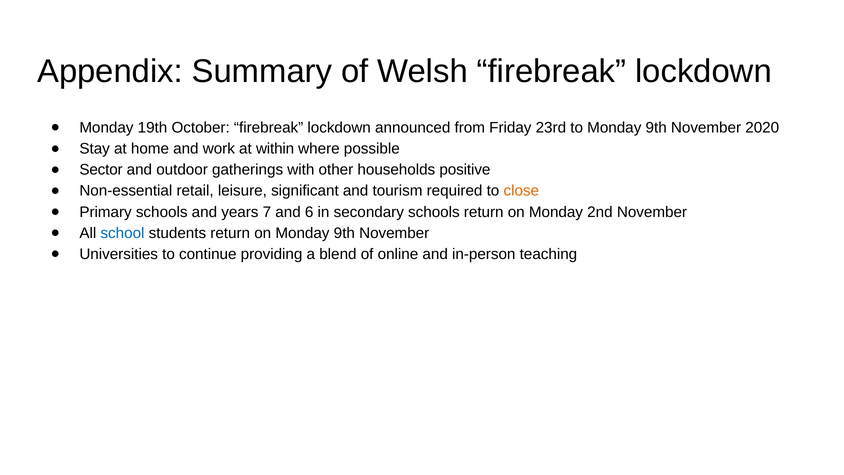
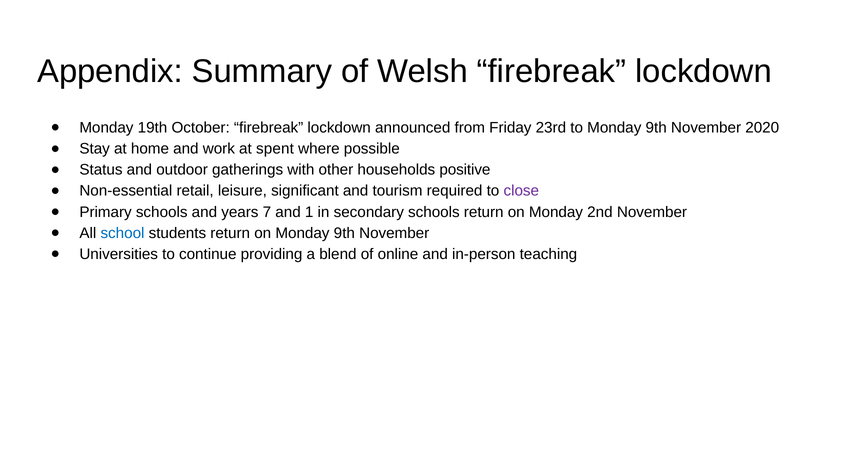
within: within -> spent (275, 149)
Sector: Sector -> Status (101, 170)
close colour: orange -> purple (521, 191)
6: 6 -> 1 (309, 212)
